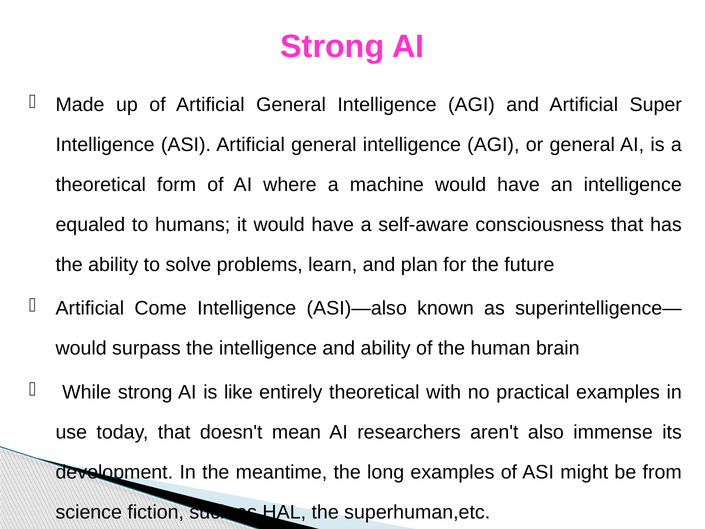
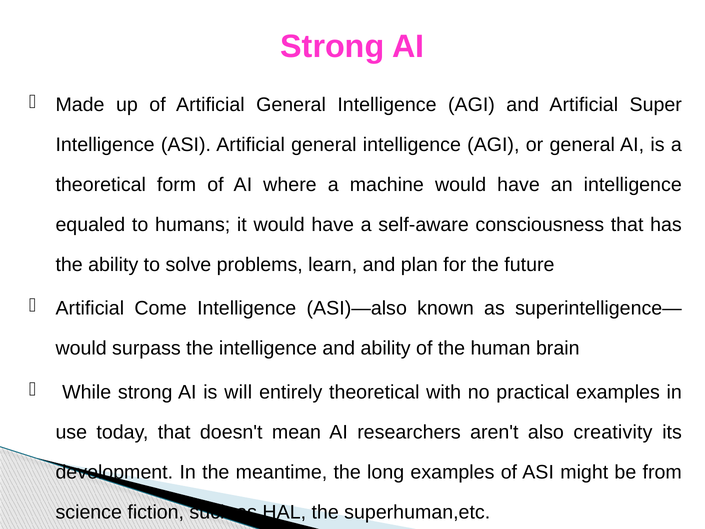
like: like -> will (238, 392)
immense: immense -> creativity (613, 432)
